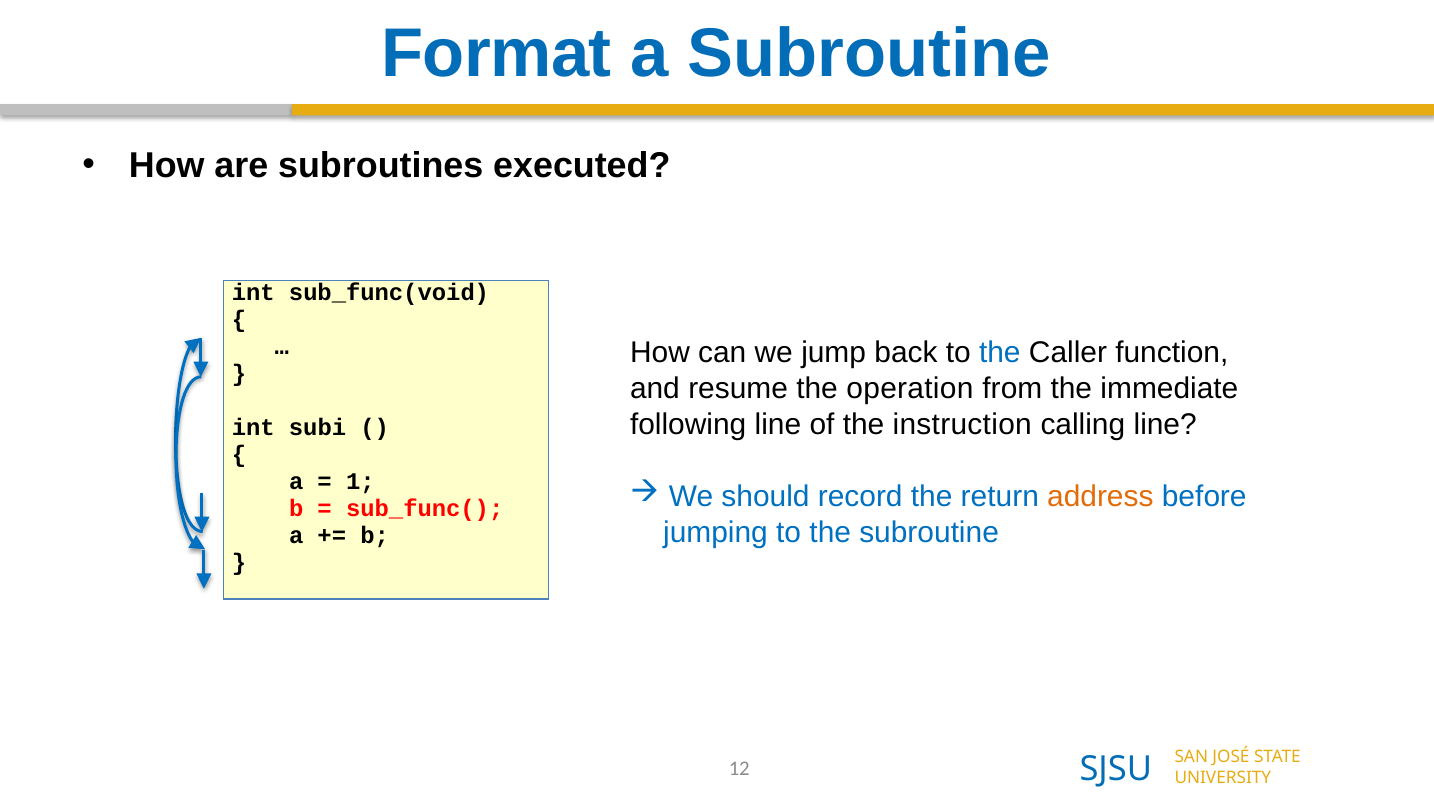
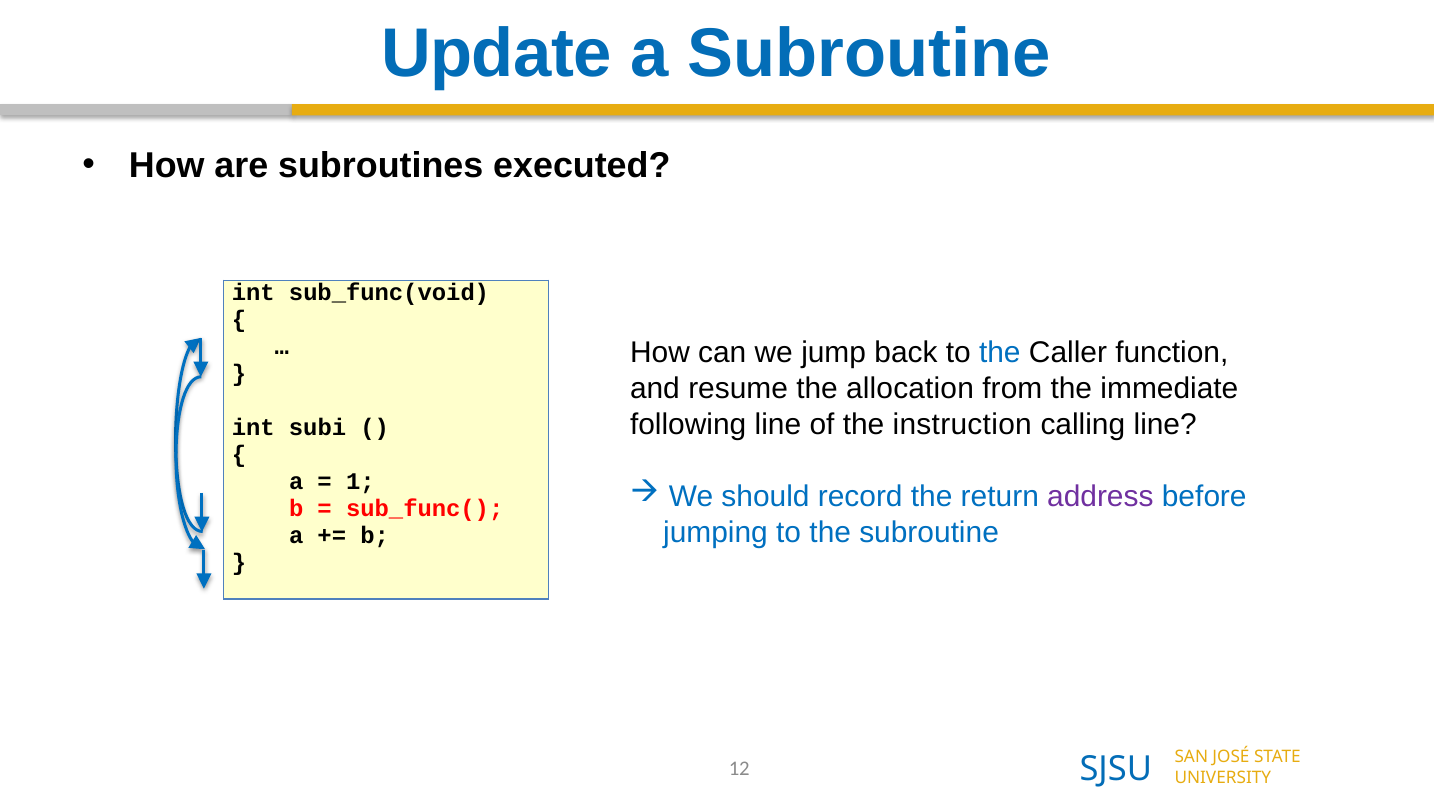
Format: Format -> Update (497, 54)
operation: operation -> allocation (910, 389)
address colour: orange -> purple (1100, 496)
